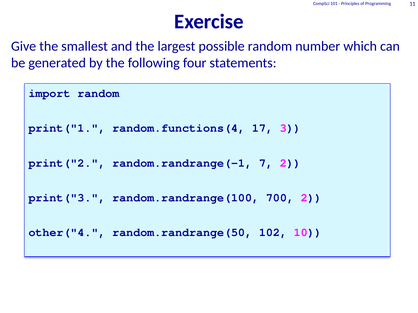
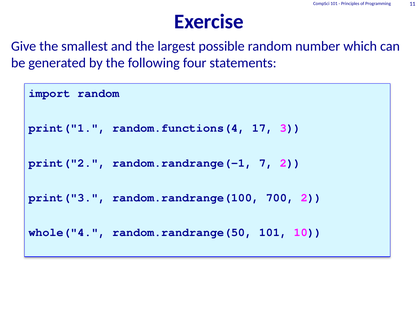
other("4: other("4 -> whole("4 (67, 233)
random.randrange(50 102: 102 -> 101 (273, 233)
